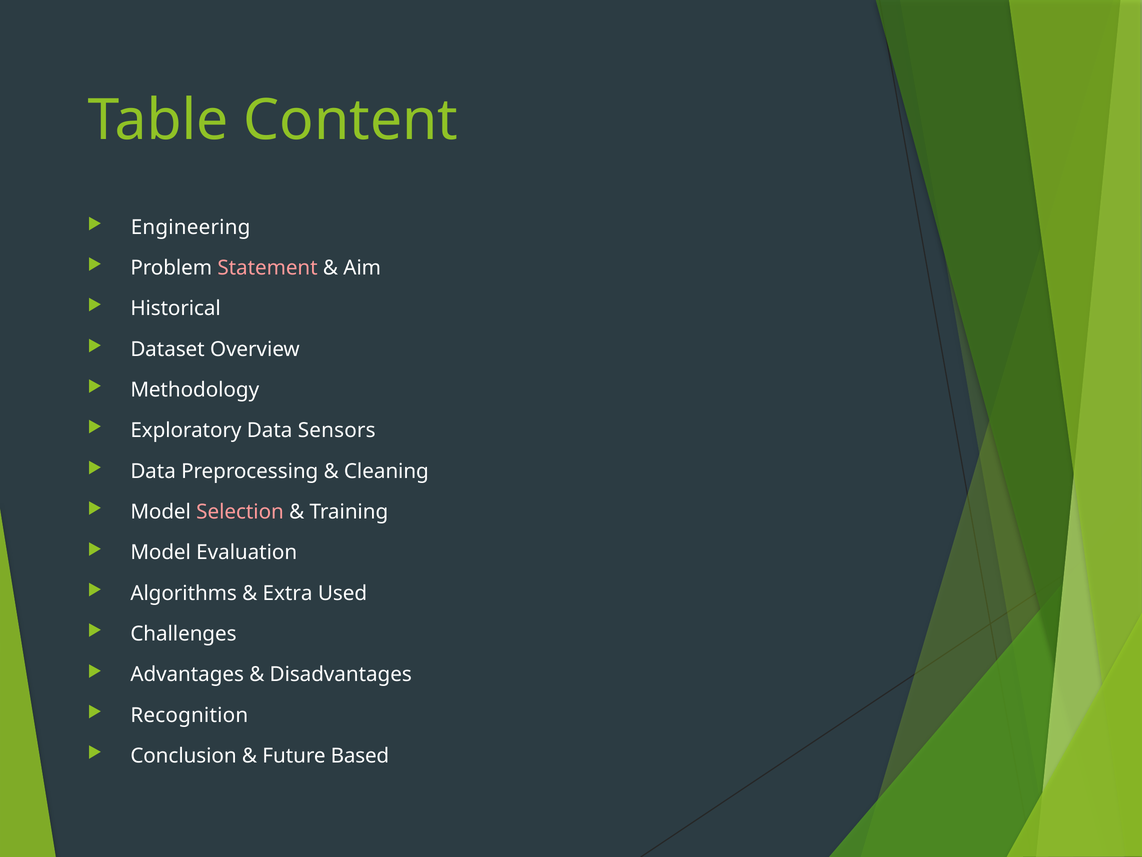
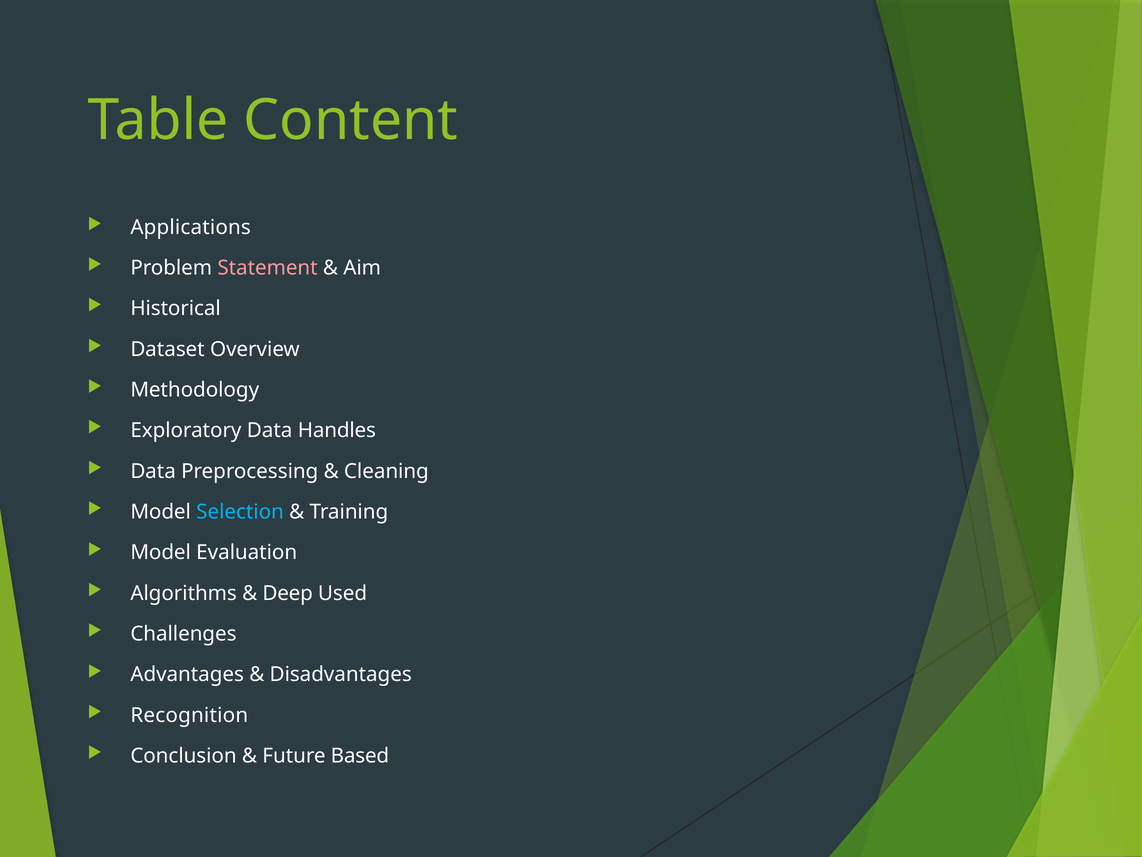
Engineering: Engineering -> Applications (191, 227)
Sensors: Sensors -> Handles (337, 430)
Selection colour: pink -> light blue (240, 512)
Extra: Extra -> Deep (288, 593)
